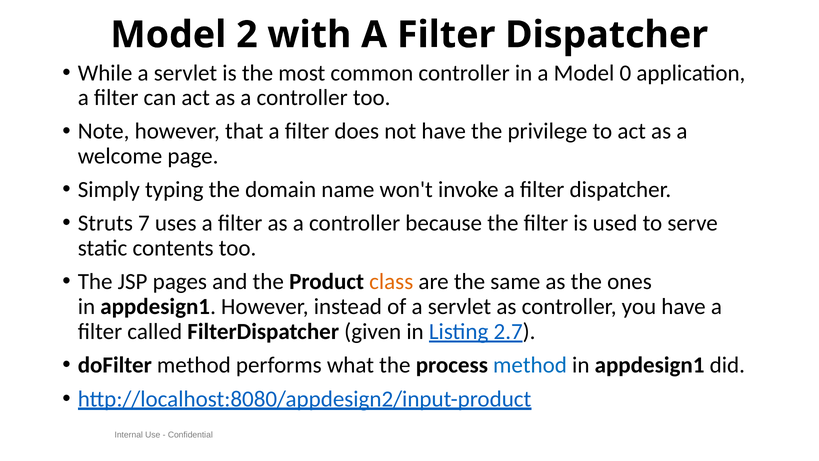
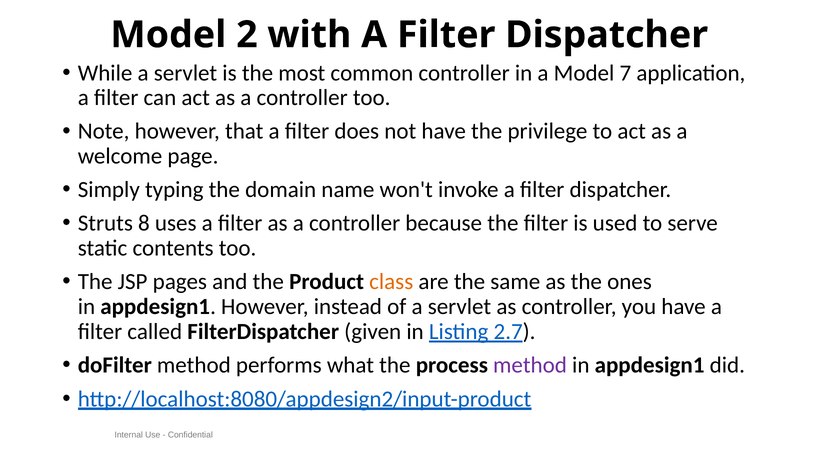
0: 0 -> 7 (625, 73)
7: 7 -> 8 (144, 223)
method colour: blue -> purple (530, 365)
